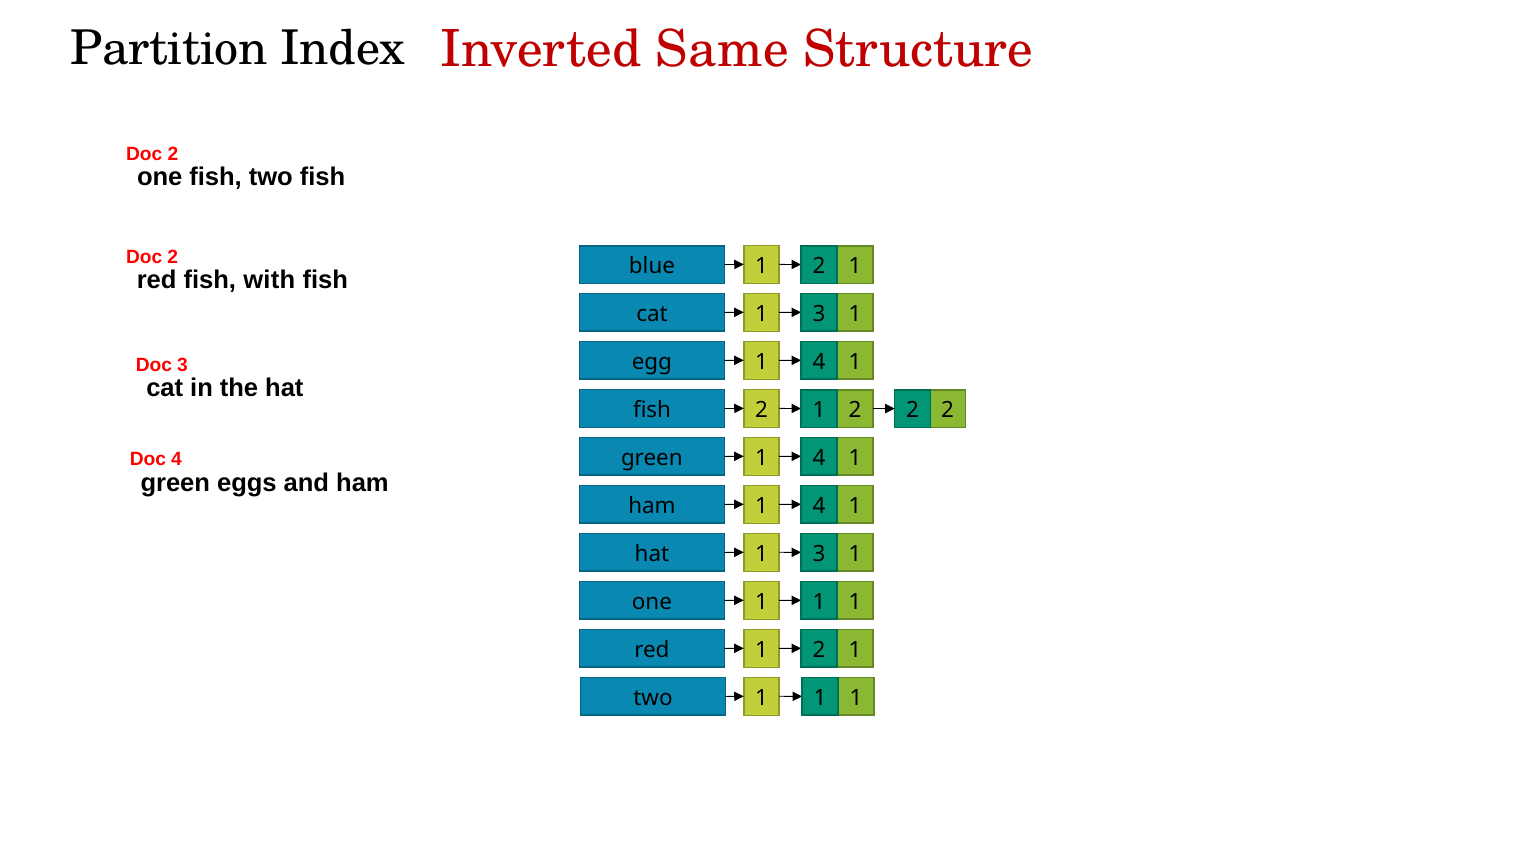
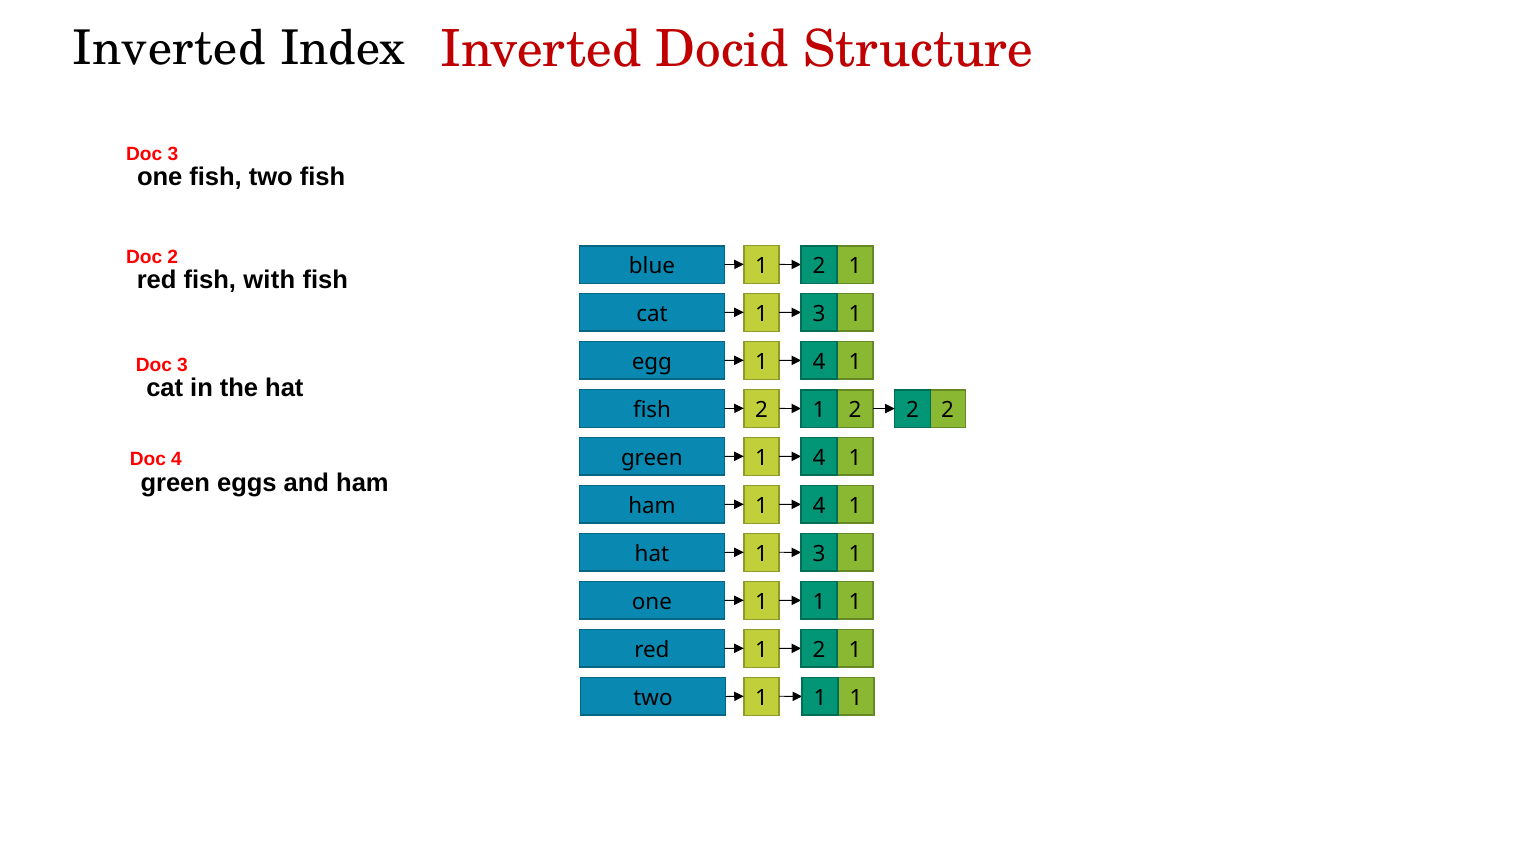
Partition: Partition -> Inverted (169, 48)
Same: Same -> Docid (723, 50)
2: 2 -> 3 (173, 154)
